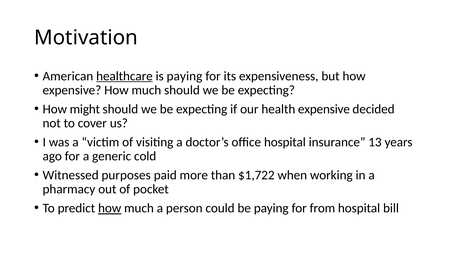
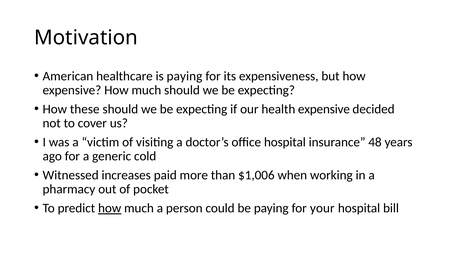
healthcare underline: present -> none (124, 76)
might: might -> these (85, 109)
13: 13 -> 48 (375, 142)
purposes: purposes -> increases (126, 175)
$1,722: $1,722 -> $1,006 (256, 175)
from: from -> your (322, 208)
